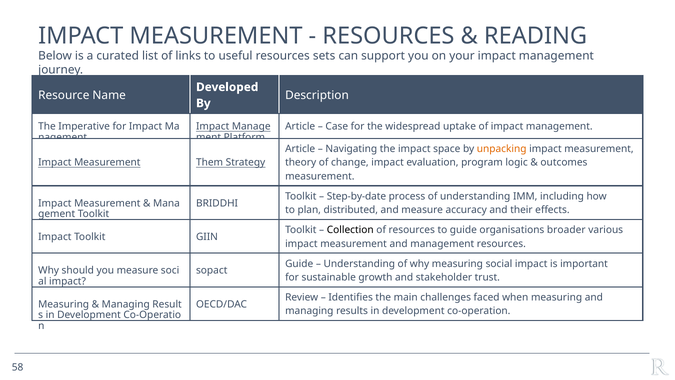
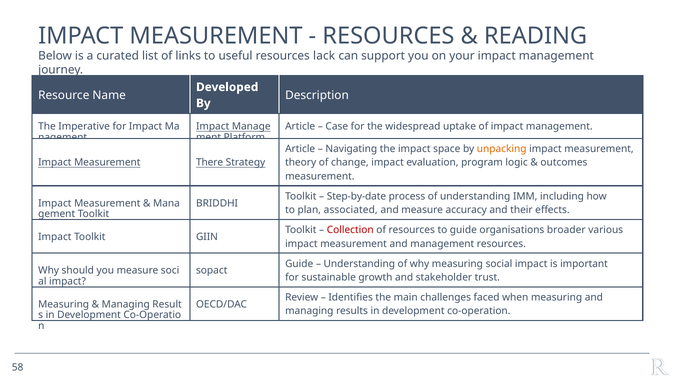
sets: sets -> lack (324, 56)
Them: Them -> There (210, 163)
distributed: distributed -> associated (351, 210)
Collection colour: black -> red (350, 230)
